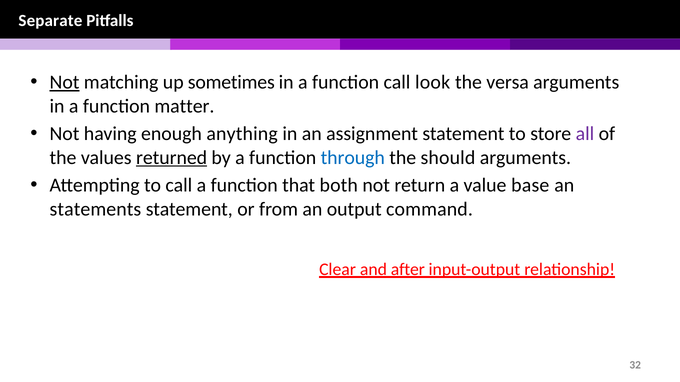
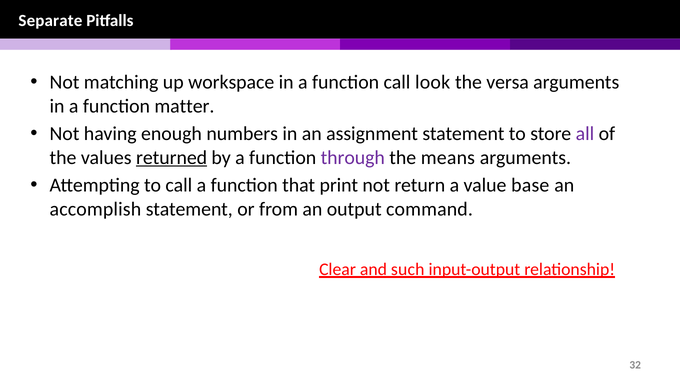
Not underline: present -> none (65, 82)
sometimes: sometimes -> workspace (231, 82)
anything: anything -> numbers (242, 134)
through colour: blue -> purple (353, 158)
should: should -> means (448, 158)
both: both -> print (339, 186)
statements: statements -> accomplish (95, 209)
after: after -> such (408, 270)
